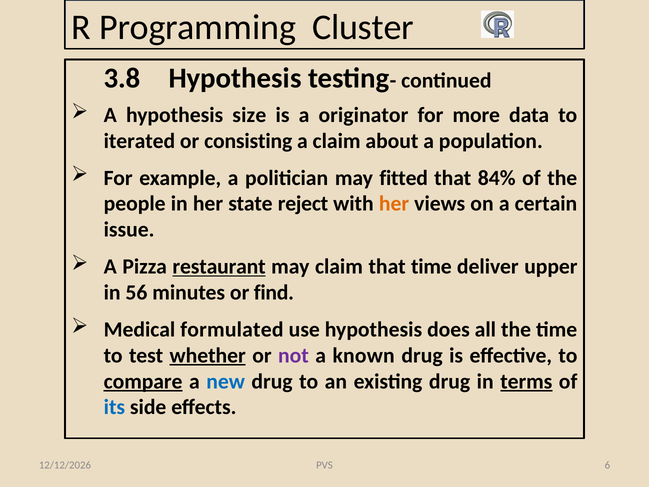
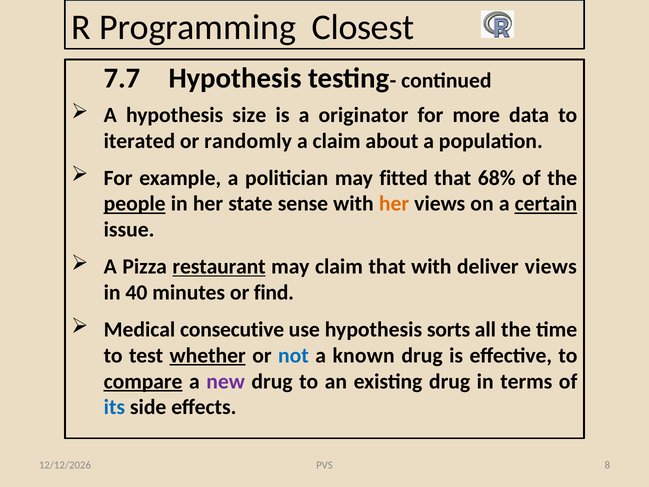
Cluster: Cluster -> Closest (363, 27)
3.8: 3.8 -> 7.7 (122, 78)
consisting: consisting -> randomly (248, 141)
84%: 84% -> 68% (497, 178)
people underline: none -> present (135, 204)
reject: reject -> sense (303, 204)
certain underline: none -> present (546, 204)
that time: time -> with (431, 266)
deliver upper: upper -> views (551, 266)
56: 56 -> 40 (136, 292)
formulated: formulated -> consecutive (232, 329)
does: does -> sorts (449, 329)
not colour: purple -> blue (293, 355)
new colour: blue -> purple (226, 381)
terms underline: present -> none (526, 381)
6: 6 -> 8 (607, 465)
